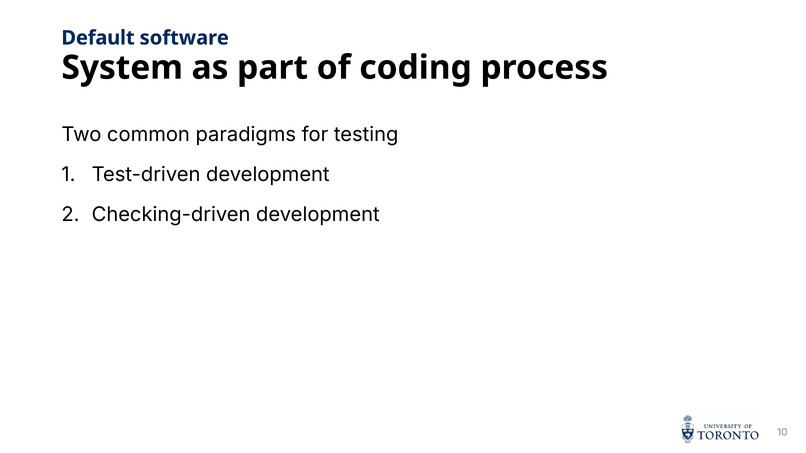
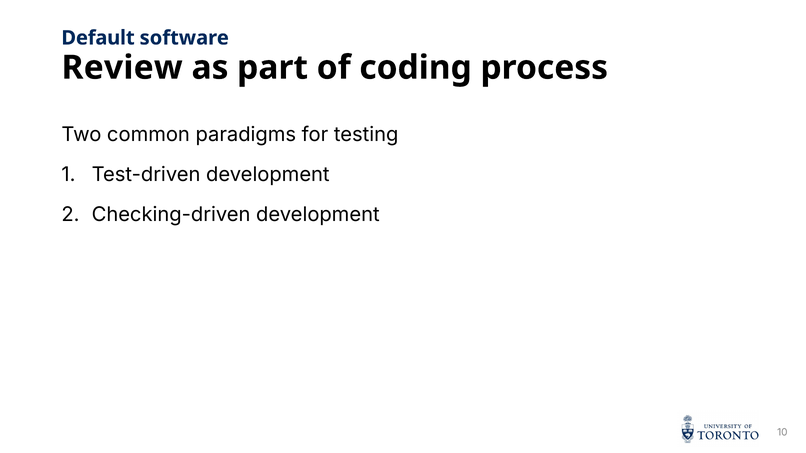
System: System -> Review (122, 68)
